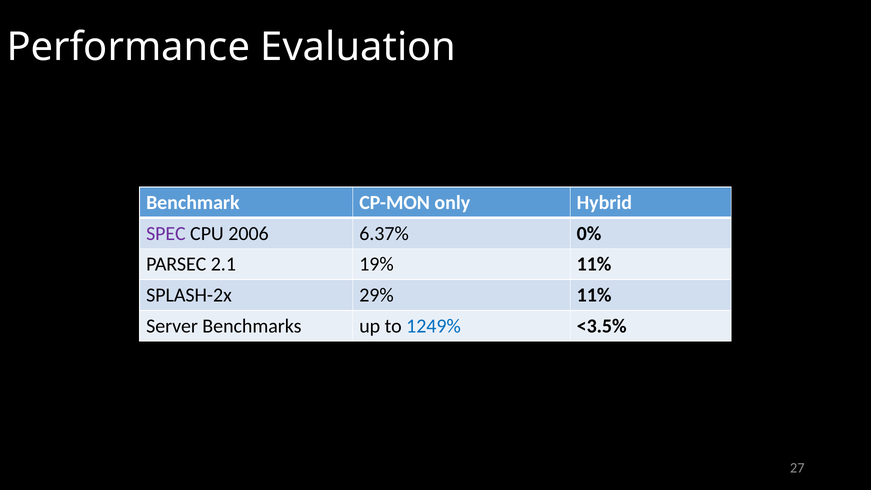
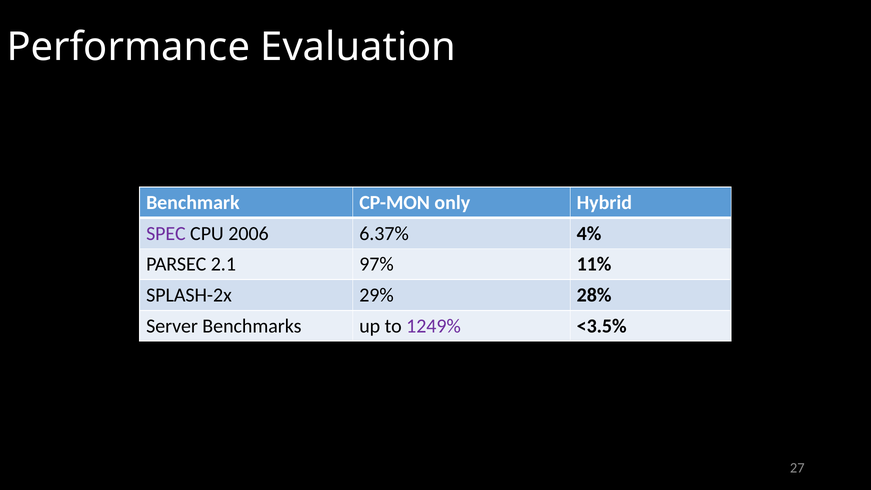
0%: 0% -> 4% (589, 234)
19%: 19% -> 97% (376, 264)
29% 11%: 11% -> 28% (594, 295)
1249% colour: blue -> purple (433, 326)
